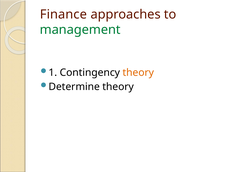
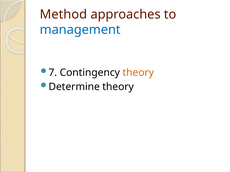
Finance: Finance -> Method (63, 15)
management colour: green -> blue (80, 30)
1: 1 -> 7 (53, 73)
